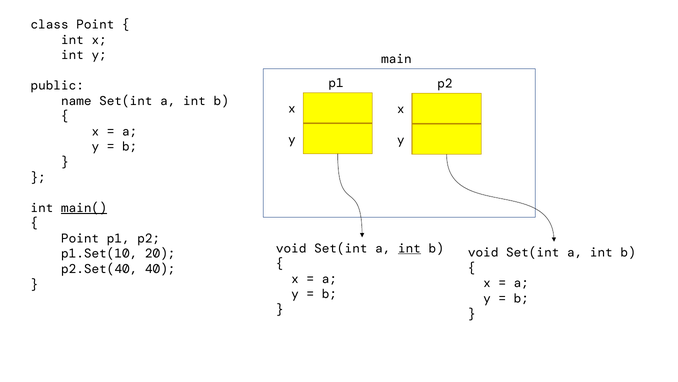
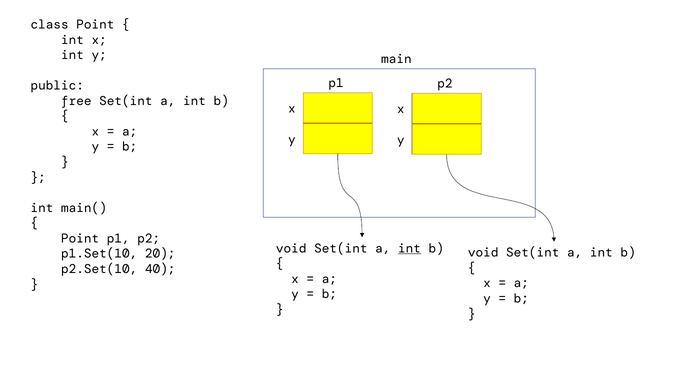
name: name -> free (76, 101)
main( underline: present -> none (84, 208)
p2.Set(40: p2.Set(40 -> p2.Set(10 (99, 269)
